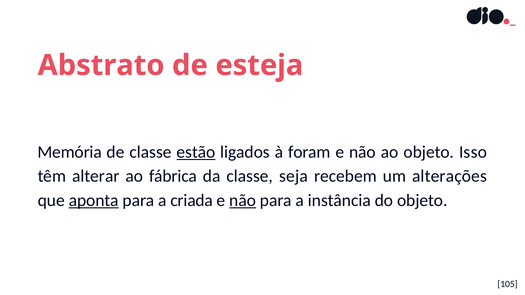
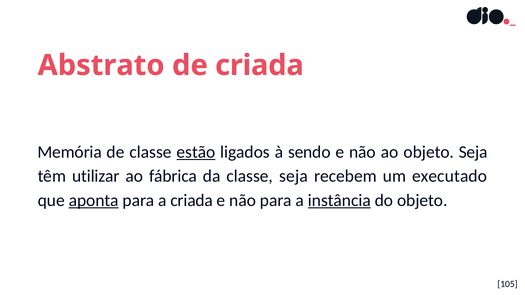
de esteja: esteja -> criada (259, 65)
foram: foram -> sendo (309, 152)
objeto Isso: Isso -> Seja (473, 152)
alterar: alterar -> utilizar (96, 176)
alterações: alterações -> executado (450, 176)
não underline: present -> none (243, 200)
instância underline: none -> present (339, 200)
